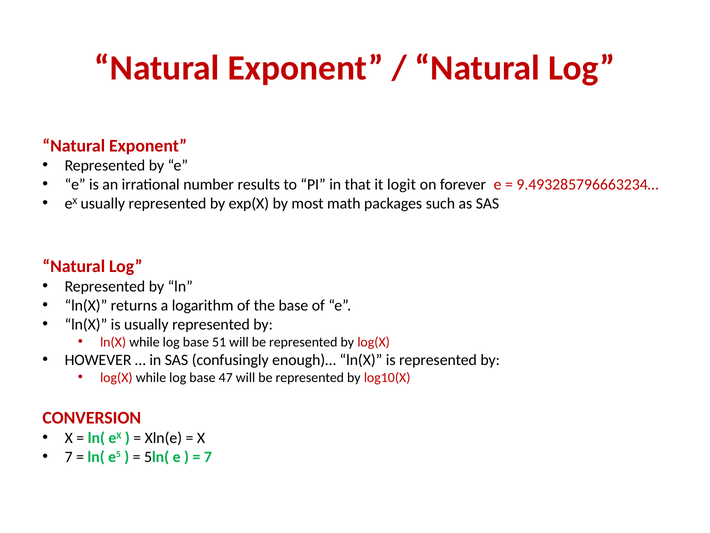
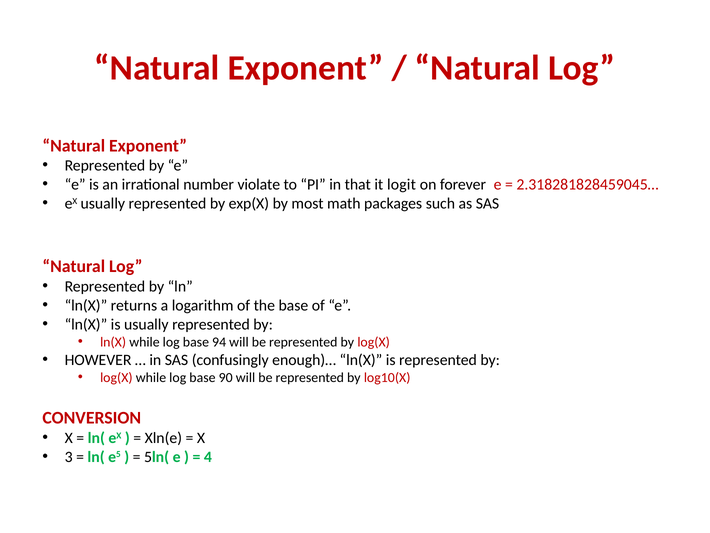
results: results -> violate (259, 184)
9.493285796663234…: 9.493285796663234… -> 2.318281828459045… (588, 184)
51: 51 -> 94 (219, 342)
47: 47 -> 90 (226, 377)
7: 7 -> 3 (69, 457)
7: 7 -> 4 (208, 457)
